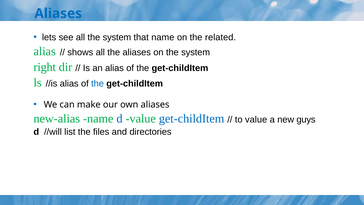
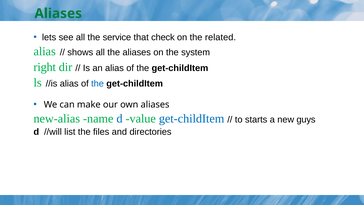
Aliases colour: blue -> green (58, 13)
all the system: system -> service (117, 37)
that name: name -> check (163, 37)
to value: value -> starts (256, 120)
